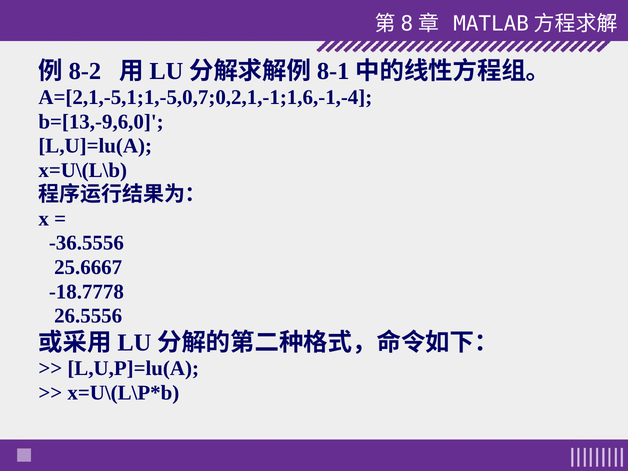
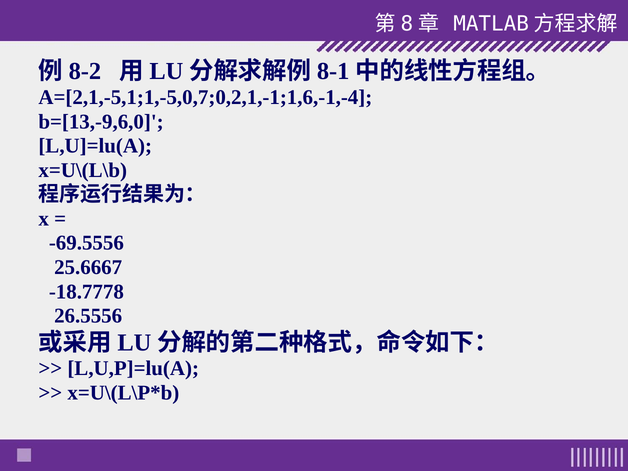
-36.5556: -36.5556 -> -69.5556 (86, 243)
